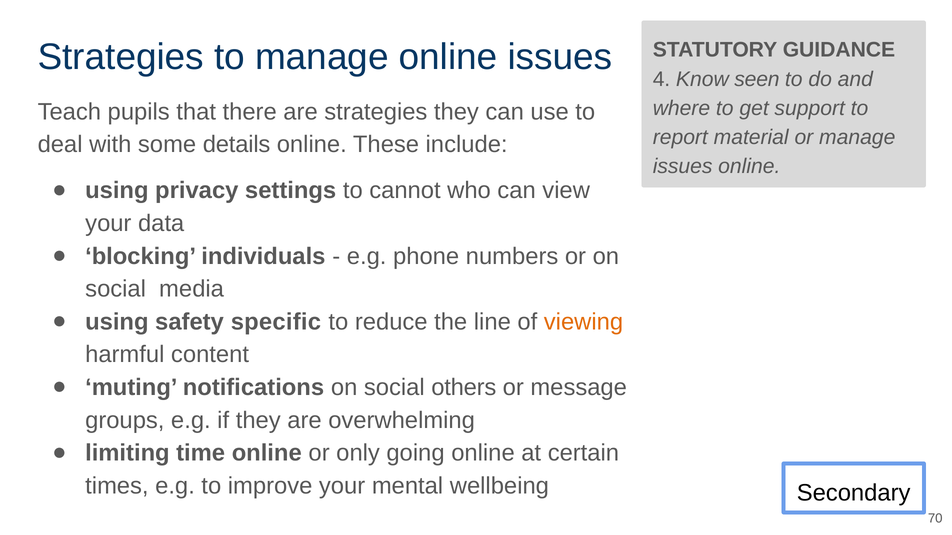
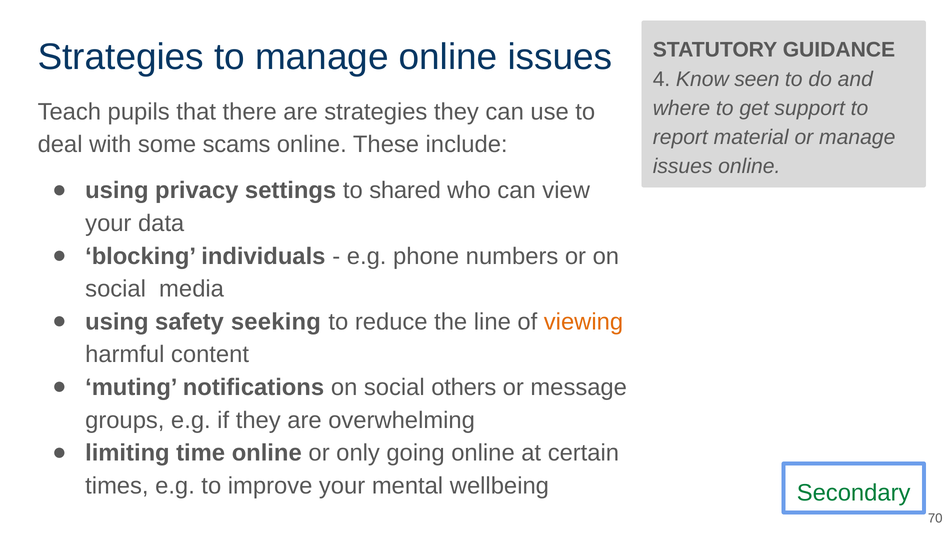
details: details -> scams (237, 145)
cannot: cannot -> shared (405, 191)
specific: specific -> seeking (276, 322)
Secondary colour: black -> green (854, 494)
